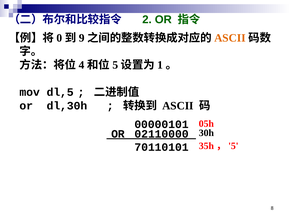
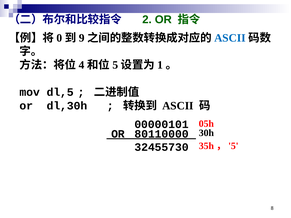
ASCII colour: orange -> blue (230, 38)
02110000: 02110000 -> 80110000 (162, 134)
70110101: 70110101 -> 32455730 (162, 147)
